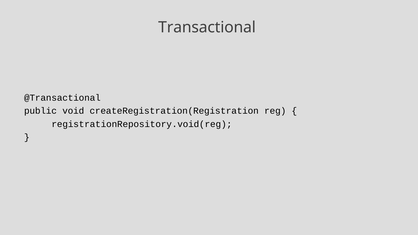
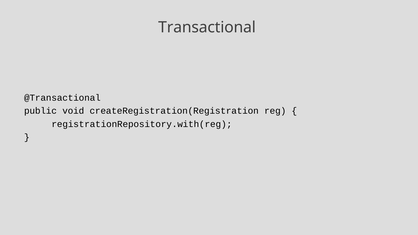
registrationRepository.void(reg: registrationRepository.void(reg -> registrationRepository.with(reg (142, 124)
